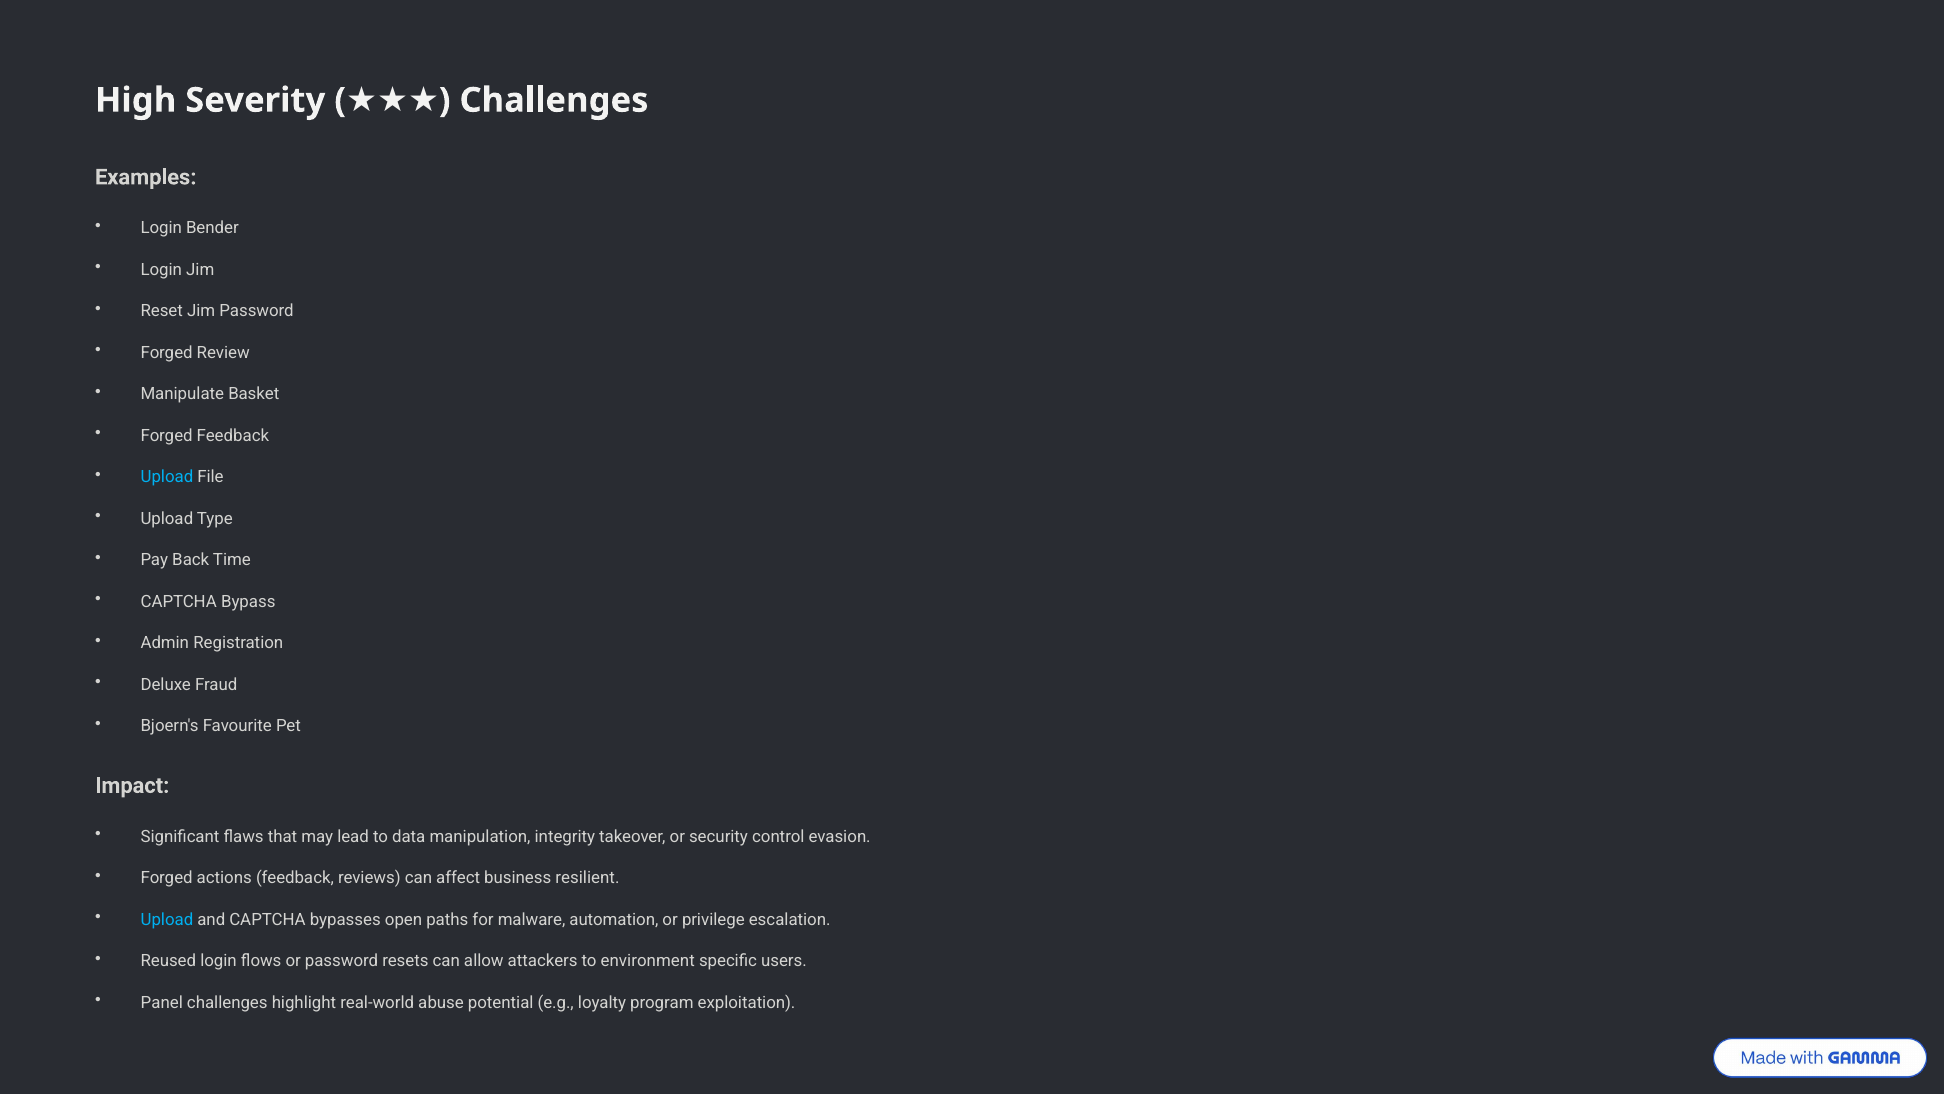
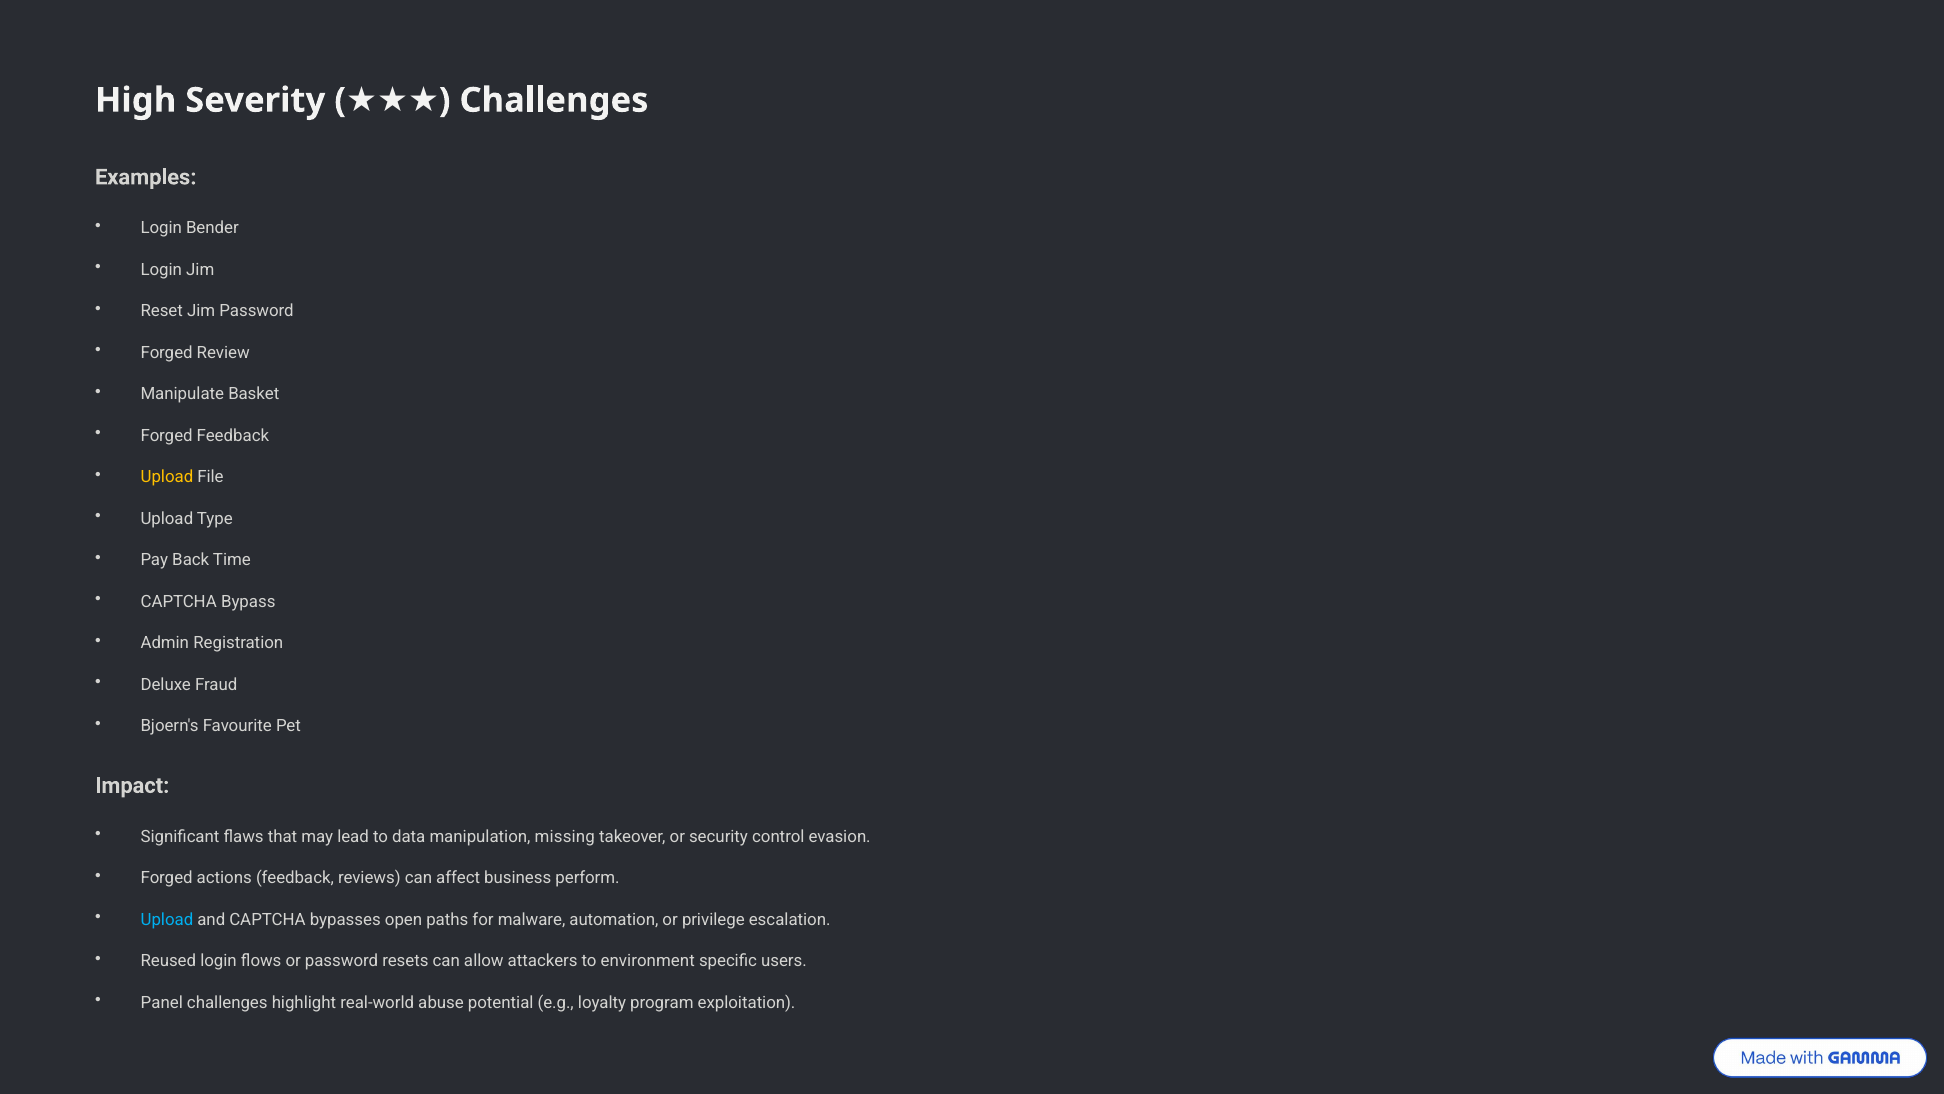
Upload colour: light blue -> yellow (167, 477)
integrity: integrity -> missing (565, 836)
resilient: resilient -> perform (588, 878)
